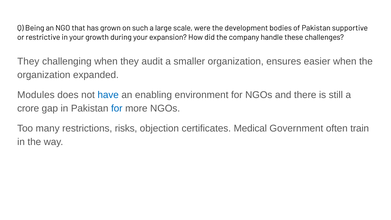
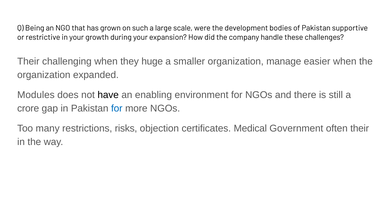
They: They -> Their (28, 61)
audit: audit -> huge (152, 61)
ensures: ensures -> manage (284, 61)
have colour: blue -> black (108, 95)
often train: train -> their (360, 128)
